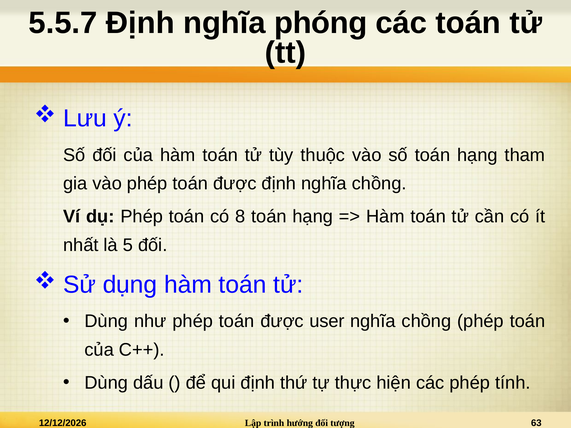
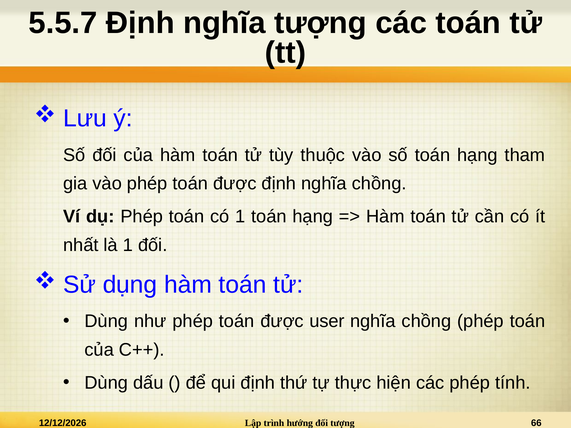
nghĩa phóng: phóng -> tượng (320, 23)
có 8: 8 -> 1 (240, 217)
là 5: 5 -> 1 (128, 245)
63: 63 -> 66 (536, 423)
